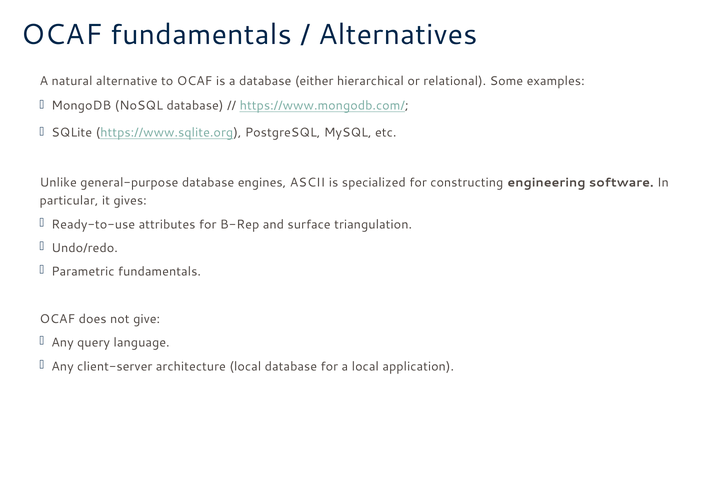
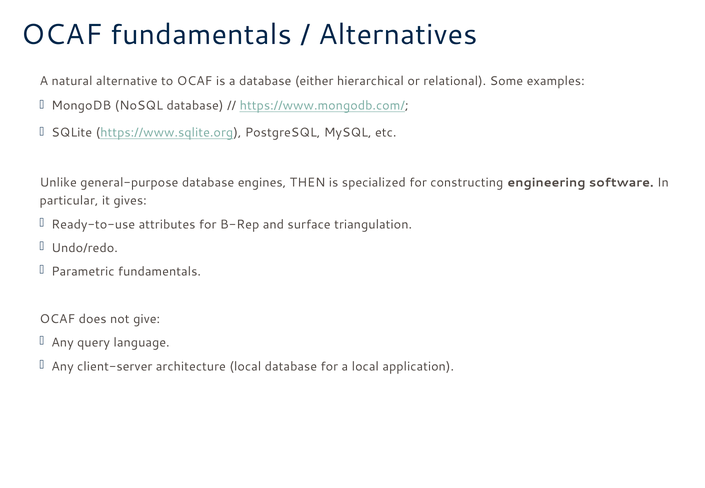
ASCII: ASCII -> THEN (308, 183)
